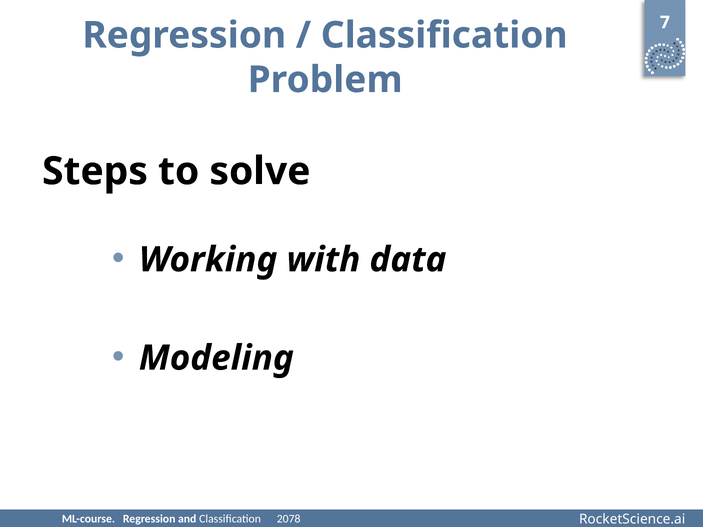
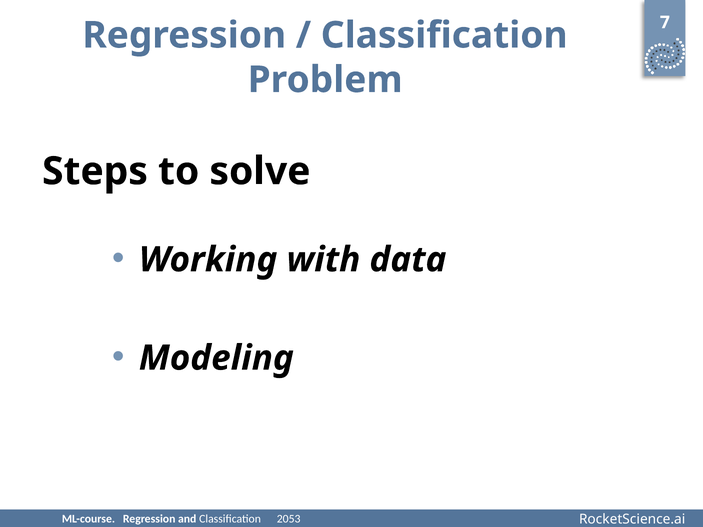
2078: 2078 -> 2053 (289, 519)
